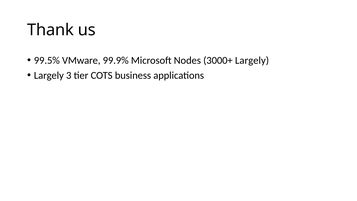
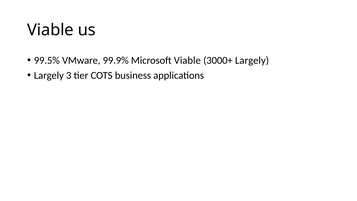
Thank: Thank -> Viable (50, 30)
Microsoft Nodes: Nodes -> Viable (187, 60)
